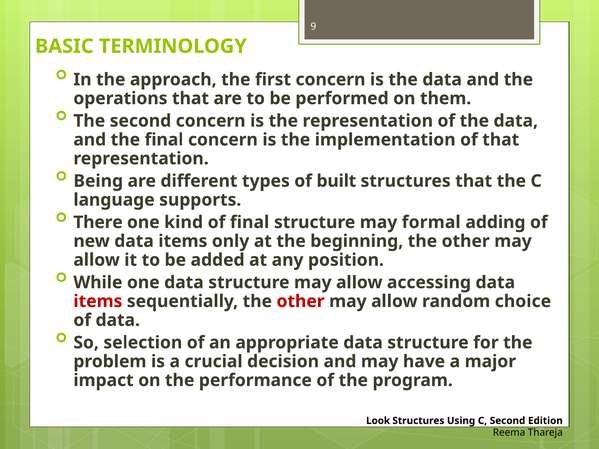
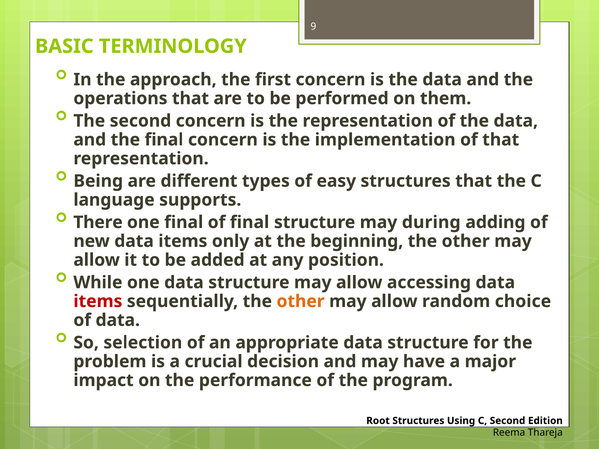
built: built -> easy (336, 181)
one kind: kind -> final (184, 222)
formal: formal -> during (431, 222)
other colour: red -> orange (301, 301)
Look: Look -> Root (378, 421)
